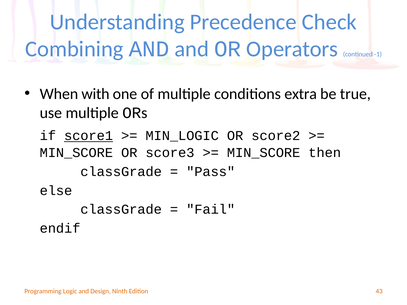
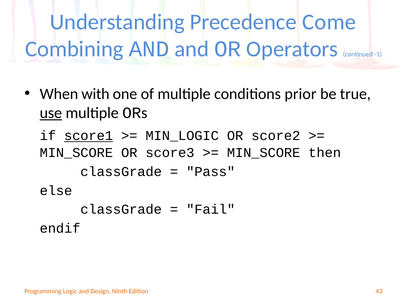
Check: Check -> Come (329, 22)
extra: extra -> prior (300, 94)
use underline: none -> present (51, 113)
